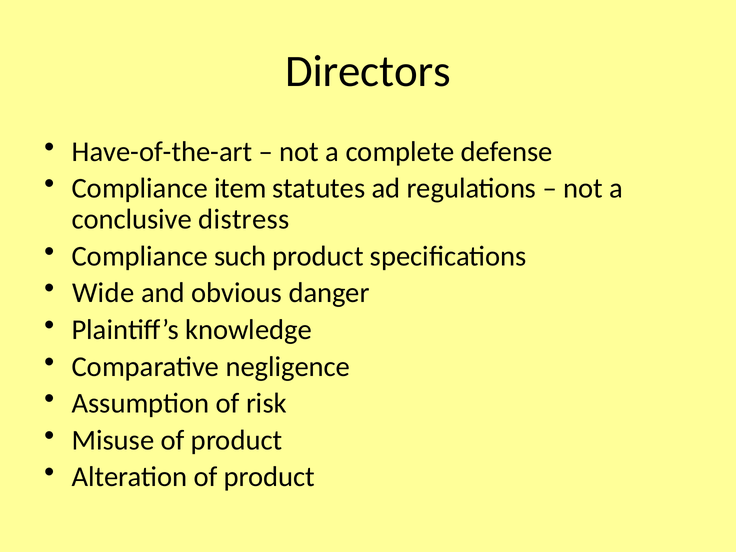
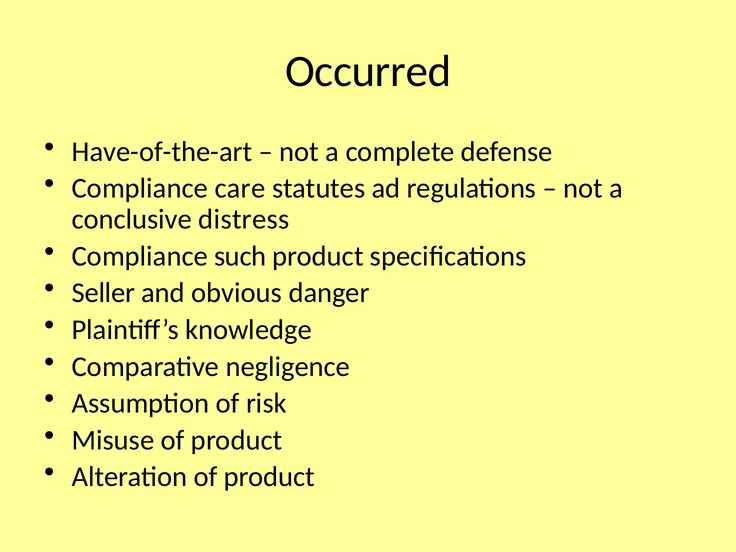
Directors: Directors -> Occurred (368, 71)
item: item -> care (240, 188)
Wide: Wide -> Seller (103, 293)
